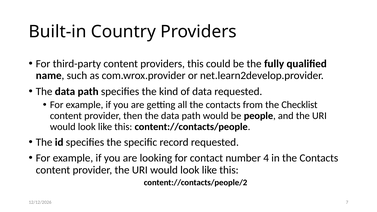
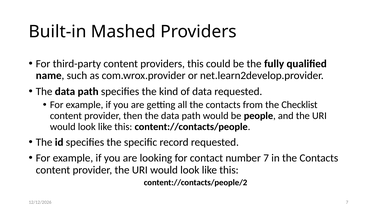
Country: Country -> Mashed (123, 32)
number 4: 4 -> 7 (266, 158)
